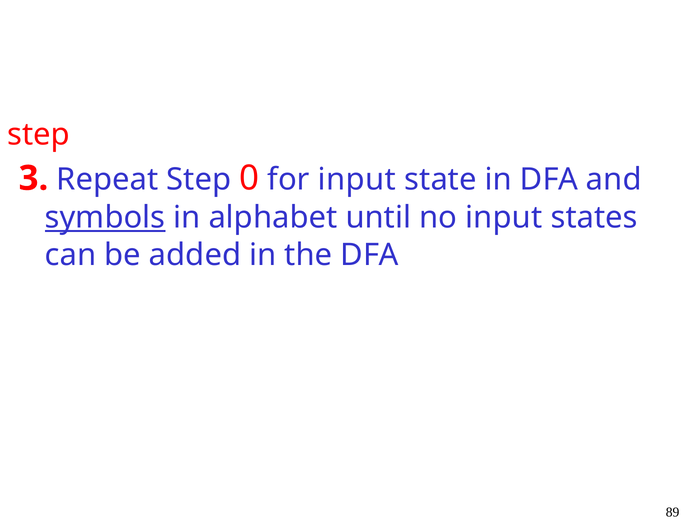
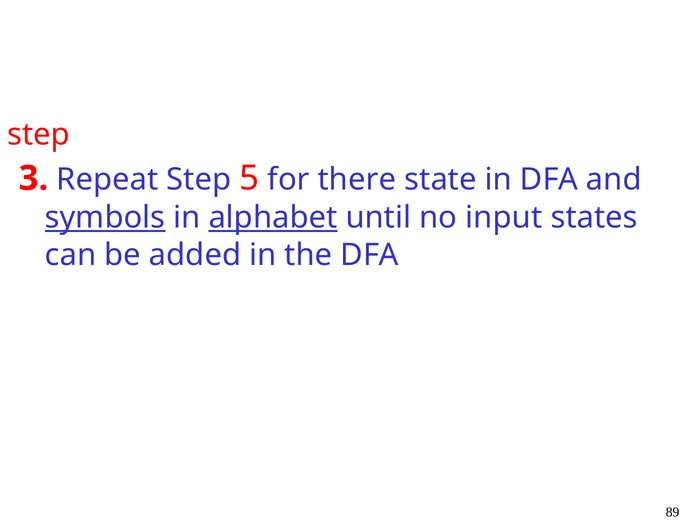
0: 0 -> 5 (249, 179)
for input: input -> there (357, 180)
alphabet underline: none -> present (273, 218)
